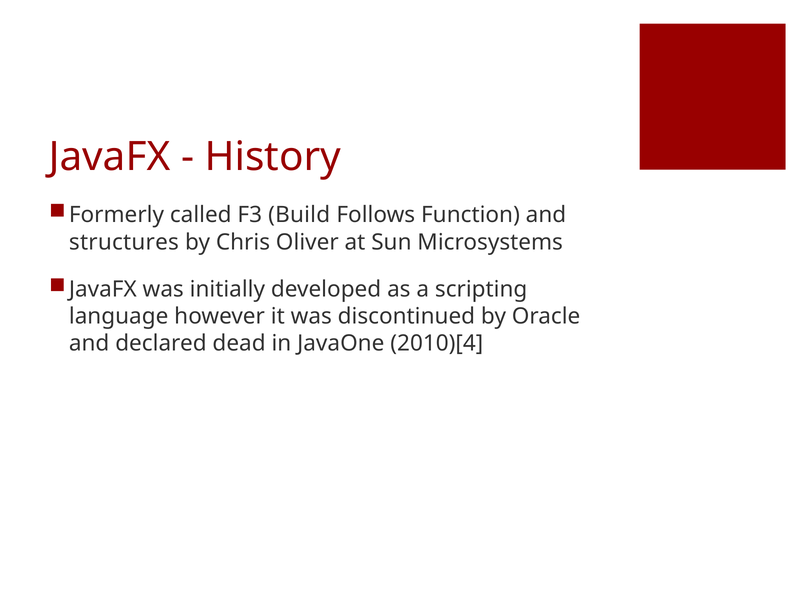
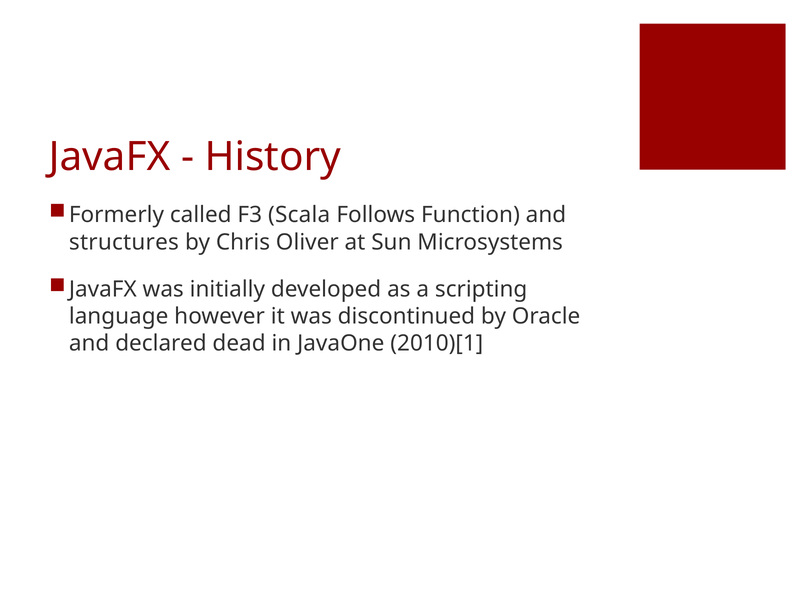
Build: Build -> Scala (299, 215)
2010)[4: 2010)[4 -> 2010)[1 (437, 344)
